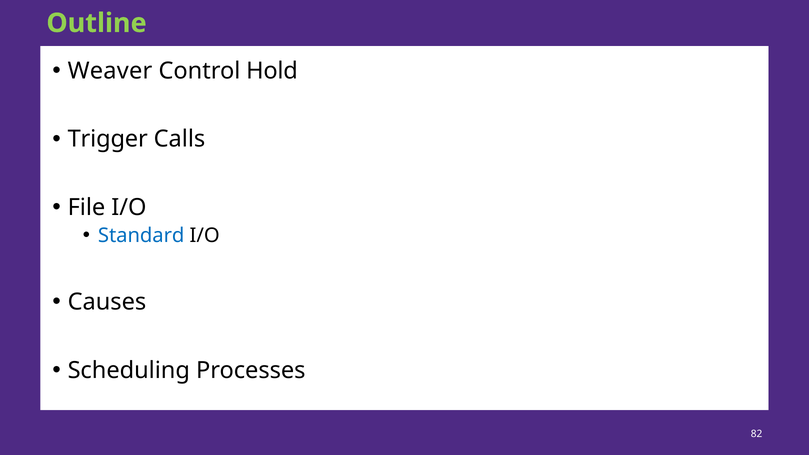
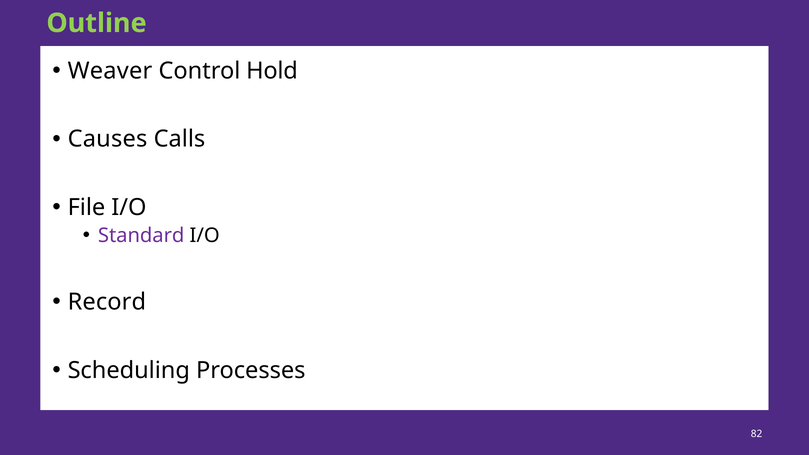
Trigger: Trigger -> Causes (108, 139)
Standard colour: blue -> purple (141, 235)
Causes: Causes -> Record (107, 302)
